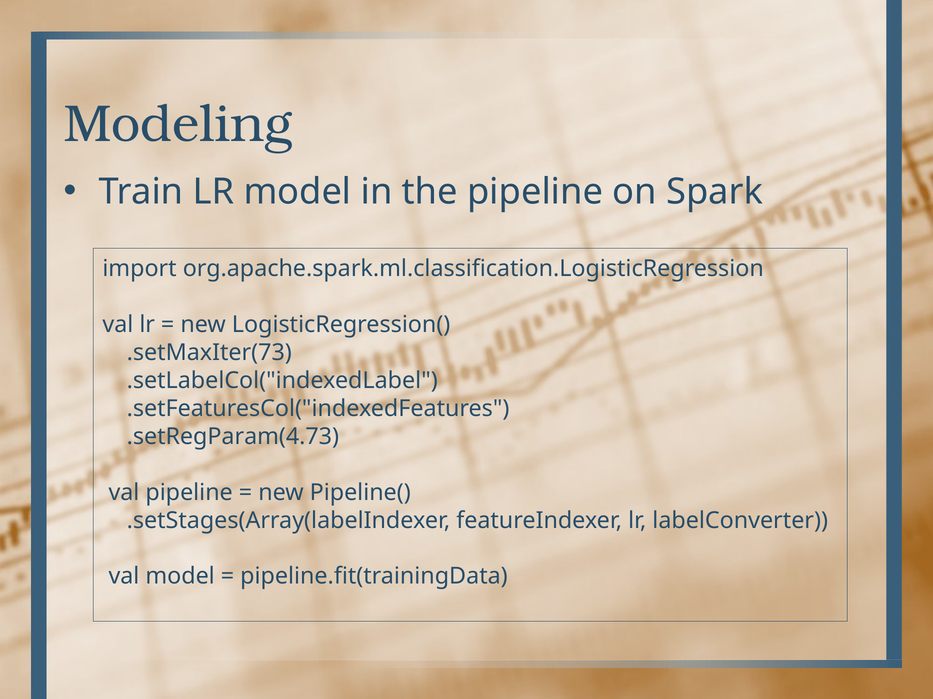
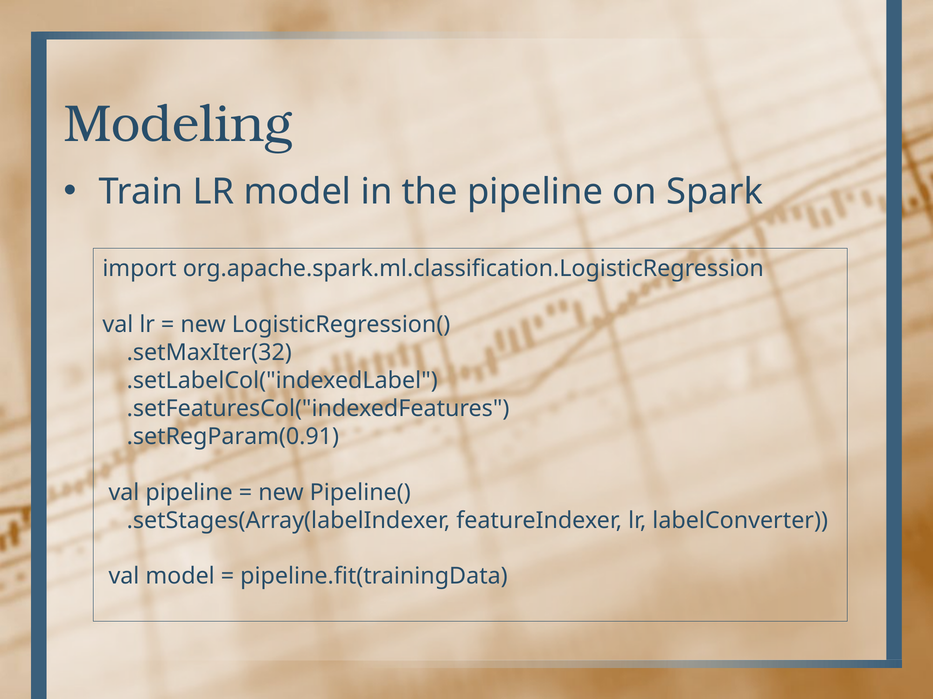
.setMaxIter(73: .setMaxIter(73 -> .setMaxIter(32 (209, 353)
.setRegParam(4.73: .setRegParam(4.73 -> .setRegParam(0.91 (233, 437)
